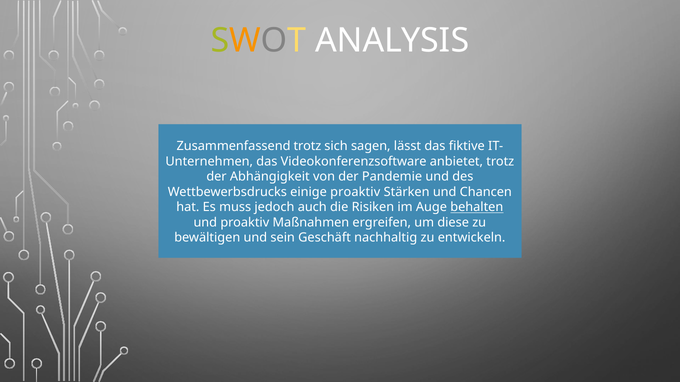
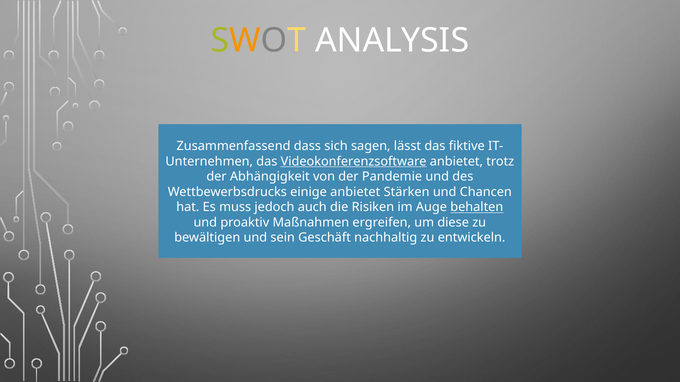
Zusammenfassend trotz: trotz -> dass (307, 146)
Videokonferenzsoftware underline: none -> present (354, 162)
einige proaktiv: proaktiv -> anbietet (355, 192)
